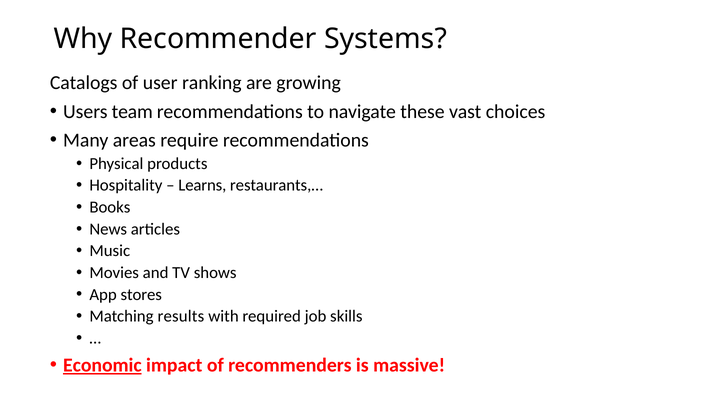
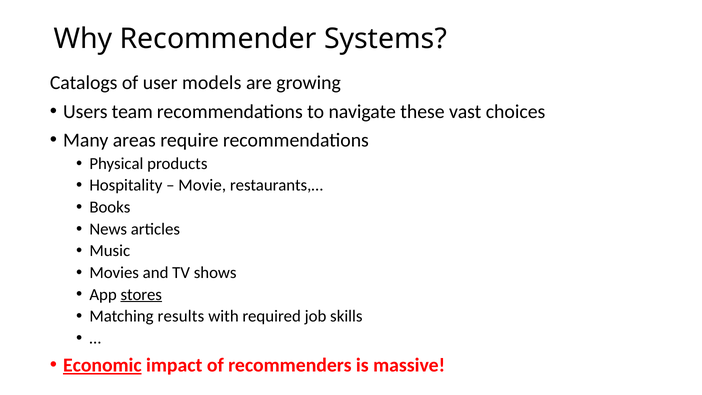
ranking: ranking -> models (212, 83)
Learns: Learns -> Movie (202, 185)
stores underline: none -> present (141, 294)
